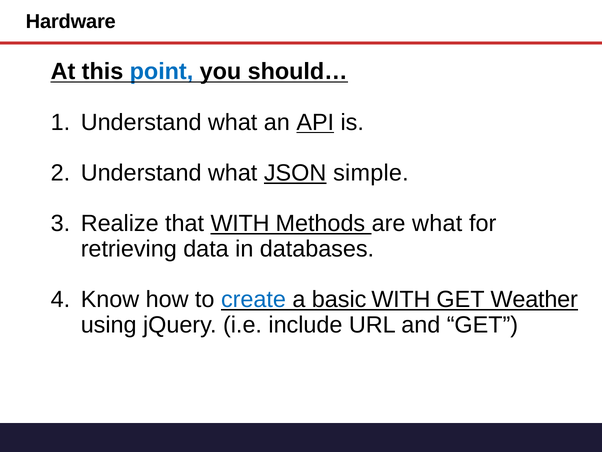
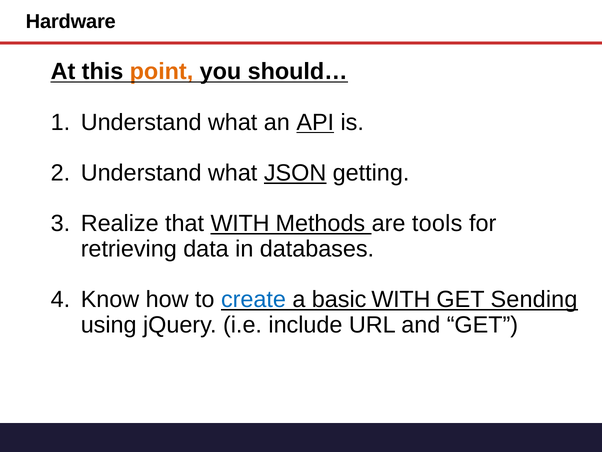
point colour: blue -> orange (161, 72)
simple: simple -> getting (371, 173)
are what: what -> tools (437, 223)
Weather: Weather -> Sending (534, 299)
